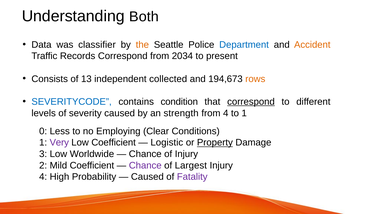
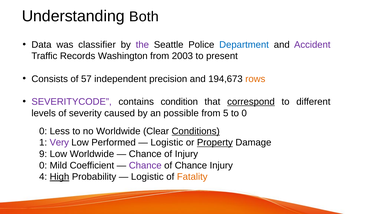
the colour: orange -> purple (142, 45)
Accident colour: orange -> purple (312, 45)
Records Correspond: Correspond -> Washington (123, 56)
2034: 2034 -> 2003 (182, 56)
13: 13 -> 57 (86, 79)
collected: collected -> precision (168, 79)
SEVERITYCODE colour: blue -> purple (72, 102)
strength: strength -> possible (181, 113)
from 4: 4 -> 5 (226, 113)
to 1: 1 -> 0 (244, 113)
no Employing: Employing -> Worldwide (118, 131)
Conditions underline: none -> present (196, 131)
Low Coefficient: Coefficient -> Performed (114, 142)
3: 3 -> 9 (43, 154)
2: 2 -> 0 (43, 165)
of Largest: Largest -> Chance (191, 165)
High underline: none -> present (59, 177)
Caused: Caused -> Logistic (147, 177)
Fatality colour: purple -> orange (192, 177)
